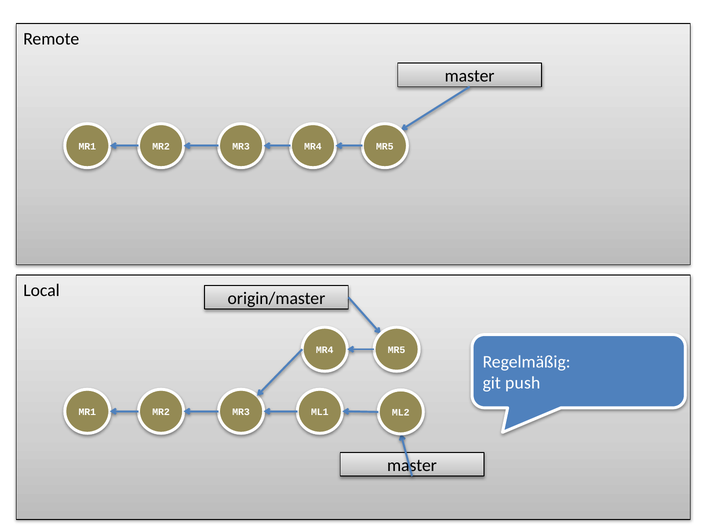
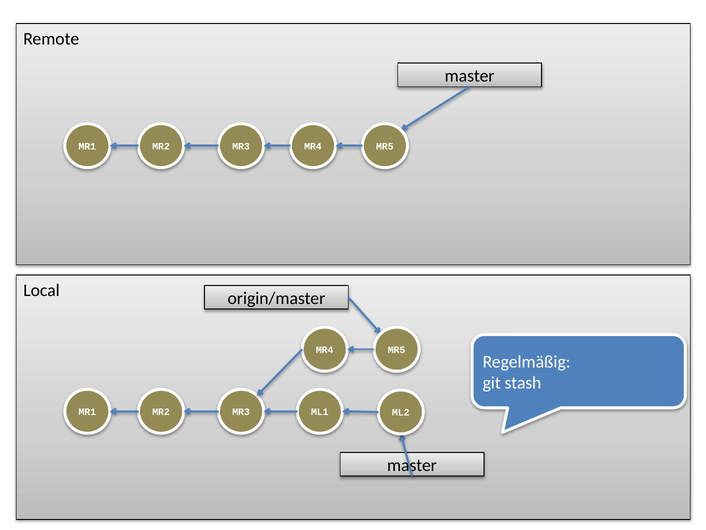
push: push -> stash (523, 383)
